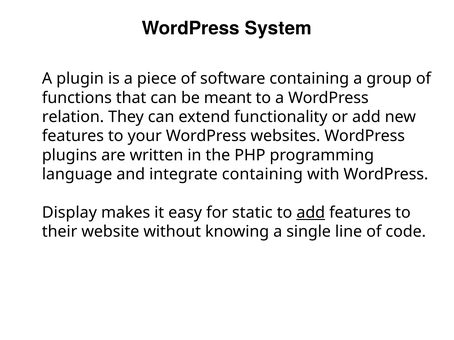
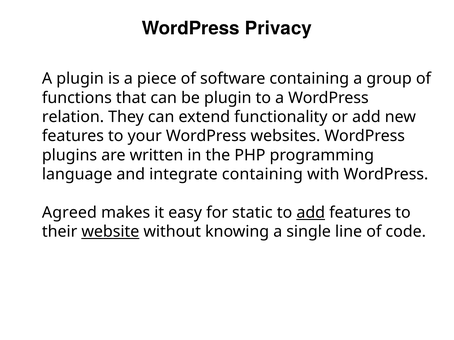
System: System -> Privacy (278, 29)
be meant: meant -> plugin (228, 98)
Display: Display -> Agreed (69, 213)
website underline: none -> present (110, 232)
